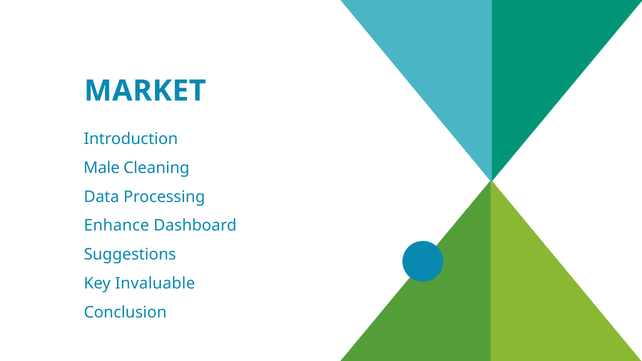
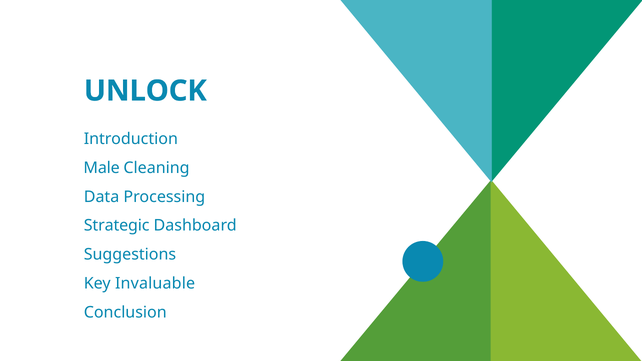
MARKET: MARKET -> UNLOCK (145, 91)
Enhance: Enhance -> Strategic (117, 226)
